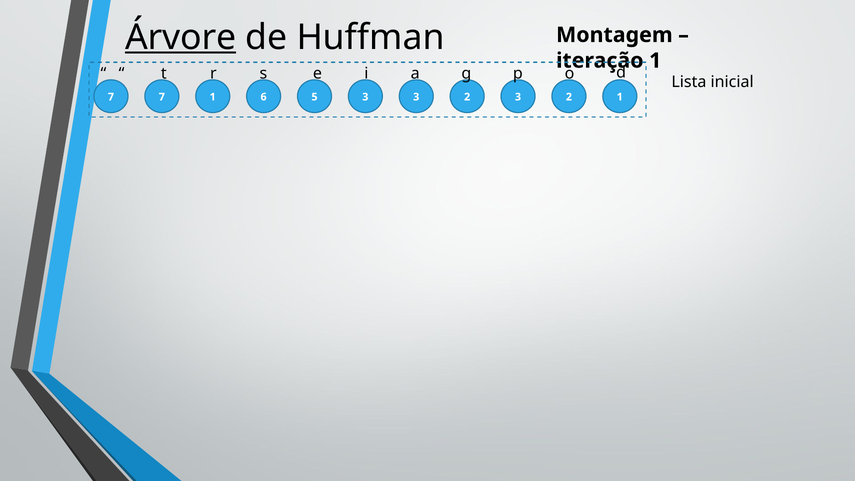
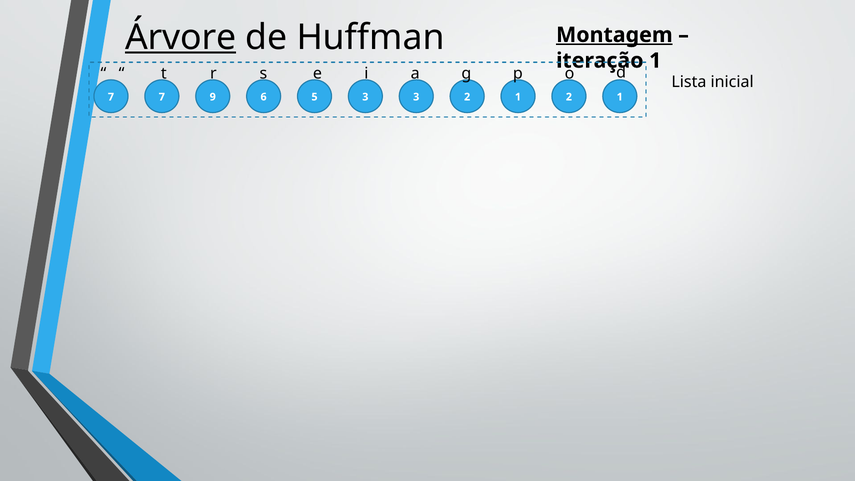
Montagem underline: none -> present (614, 35)
7 1: 1 -> 9 (213, 97)
3 2 3: 3 -> 1 (518, 97)
